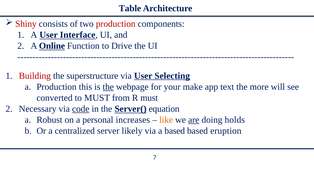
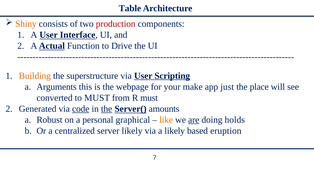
Shiny colour: red -> orange (26, 24)
Online: Online -> Actual (52, 46)
Building colour: red -> orange (35, 76)
Selecting: Selecting -> Scripting (172, 76)
a Production: Production -> Arguments (57, 87)
the underline: present -> none (108, 87)
text: text -> just (227, 87)
more: more -> place (259, 87)
Necessary: Necessary -> Generated (38, 109)
the underline: none -> present (107, 109)
equation: equation -> amounts (164, 109)
increases: increases -> graphical (133, 120)
a based: based -> likely (175, 131)
